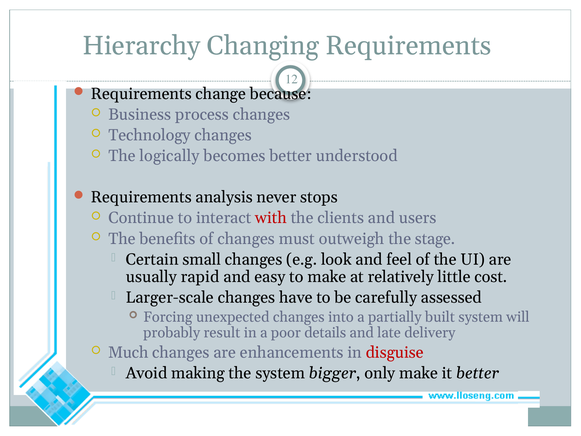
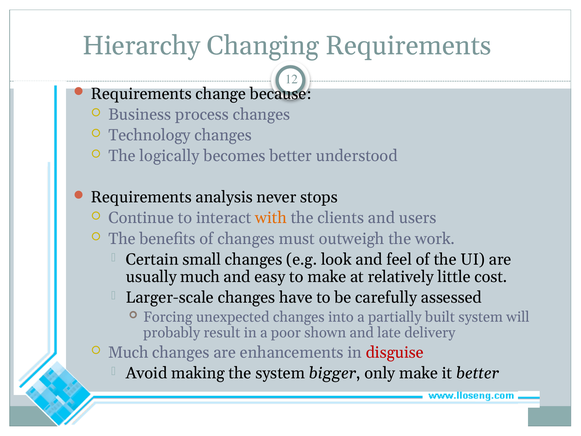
with colour: red -> orange (271, 218)
stage: stage -> work (435, 239)
usually rapid: rapid -> much (200, 277)
details: details -> shown (325, 333)
